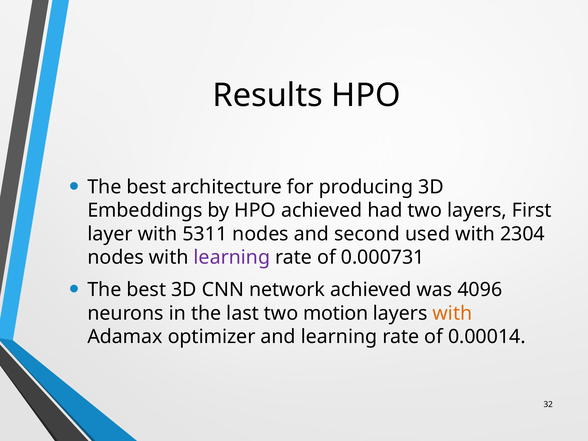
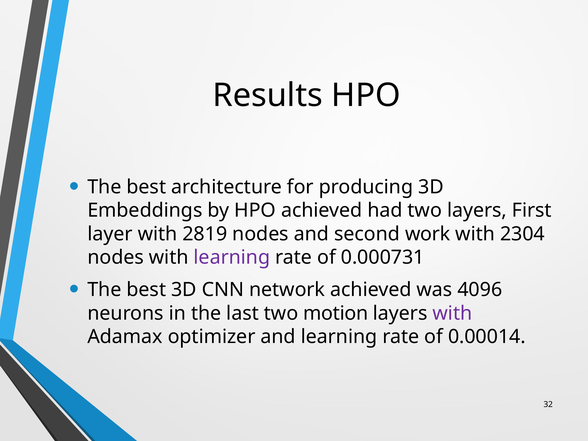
5311: 5311 -> 2819 (205, 234)
used: used -> work (428, 234)
with colour: orange -> purple (452, 313)
